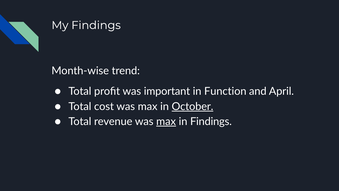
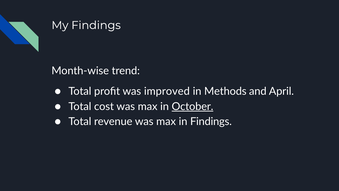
important: important -> improved (167, 91)
Function: Function -> Methods (225, 91)
max underline: present -> none (166, 121)
